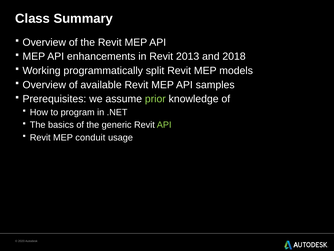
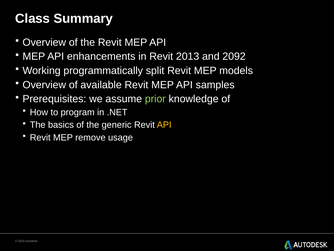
2018: 2018 -> 2092 (234, 56)
API colour: light green -> yellow (164, 125)
conduit: conduit -> remove (90, 137)
